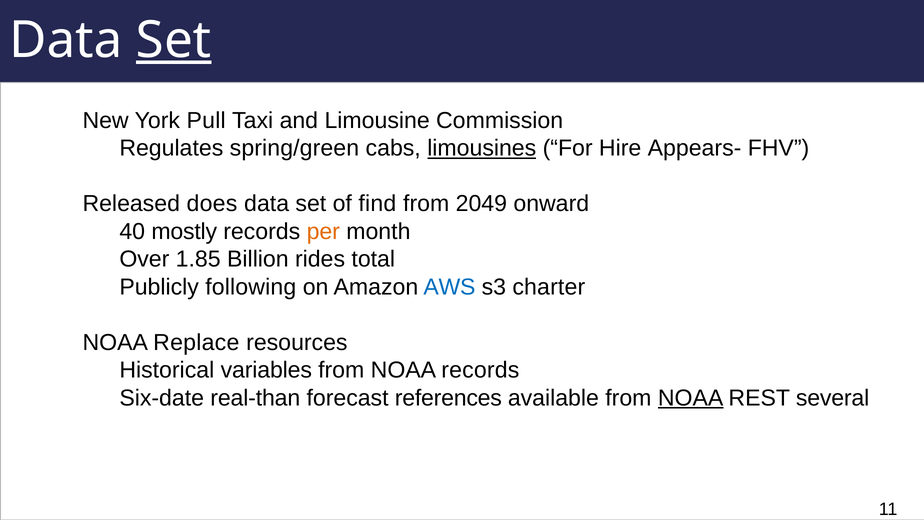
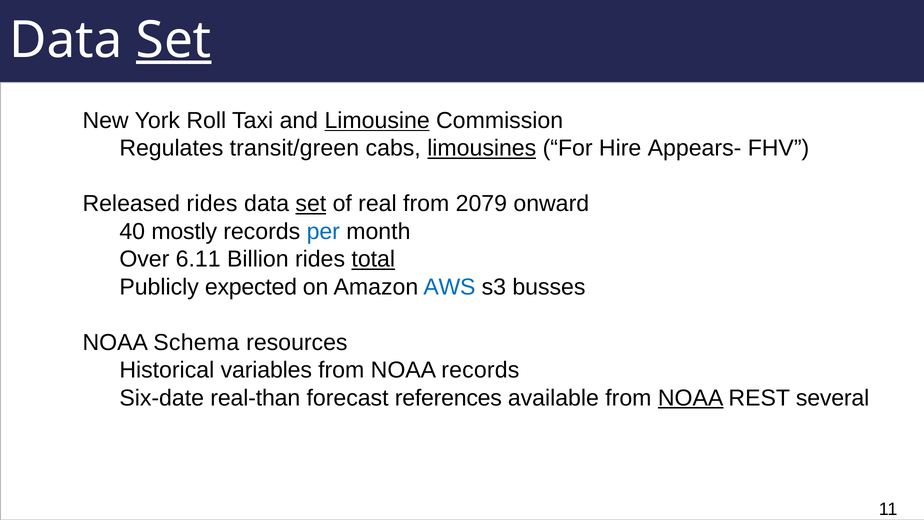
Pull: Pull -> Roll (206, 121)
Limousine underline: none -> present (377, 121)
spring/green: spring/green -> transit/green (294, 148)
does: does -> rides (212, 204)
set underline: none -> present (311, 204)
find: find -> real (377, 204)
2049: 2049 -> 2079 (481, 204)
per colour: orange -> blue (323, 231)
1.85: 1.85 -> 6.11 (198, 259)
total underline: none -> present (373, 259)
following: following -> expected (251, 287)
charter: charter -> busses (549, 287)
Replace: Replace -> Schema (196, 342)
